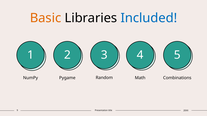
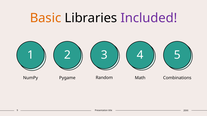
Included colour: blue -> purple (149, 18)
